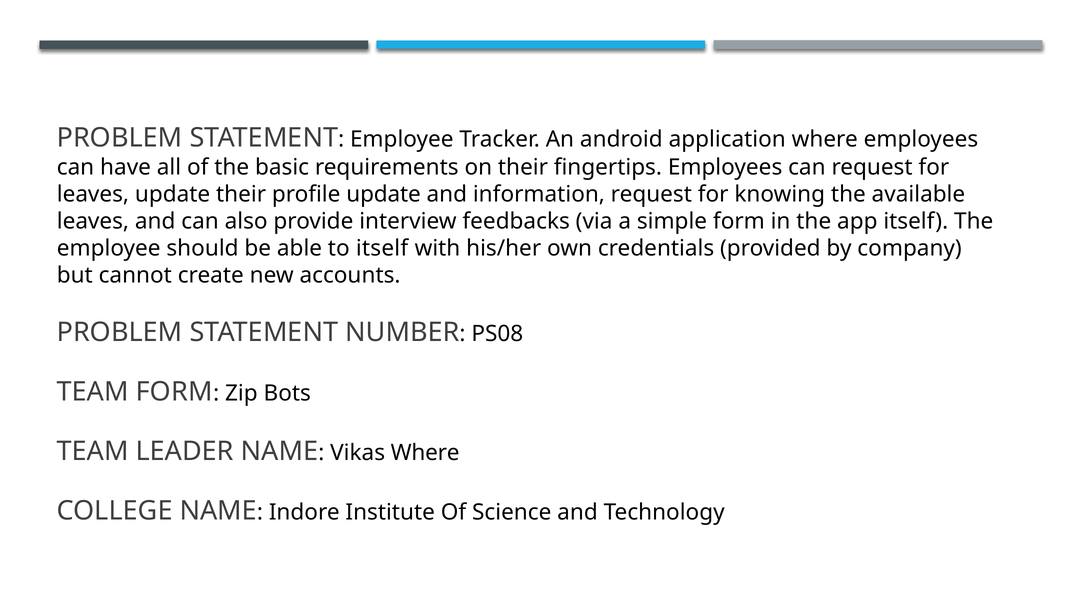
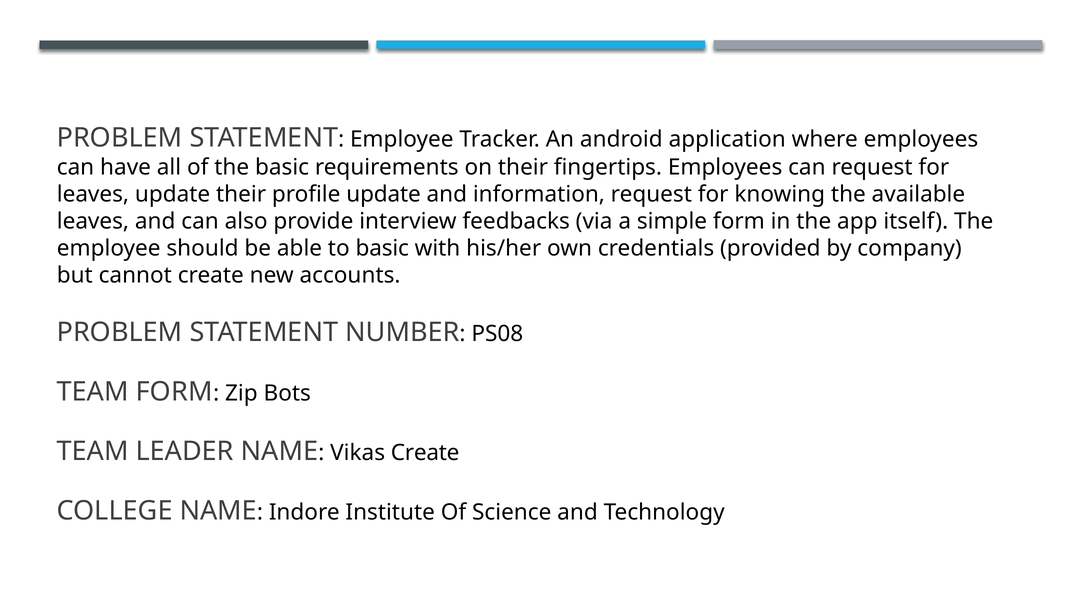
to itself: itself -> basic (382, 249)
Vikas Where: Where -> Create (425, 453)
